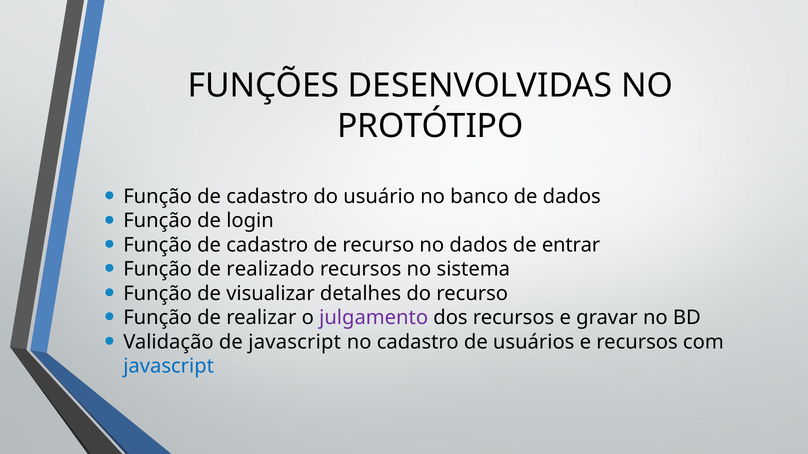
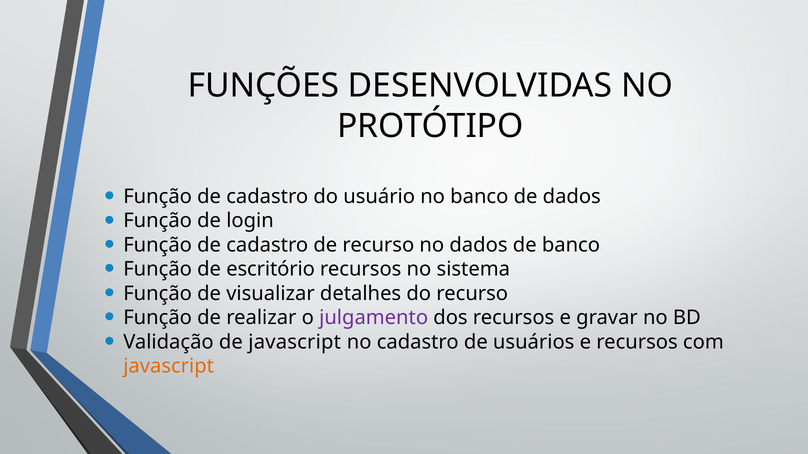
de entrar: entrar -> banco (571, 245)
realizado: realizado -> escritório (271, 270)
javascript colour: blue -> orange (169, 366)
